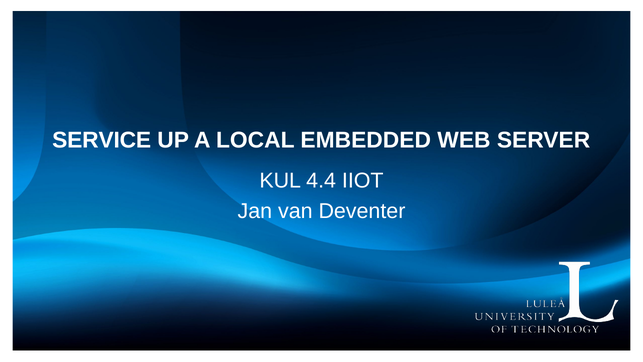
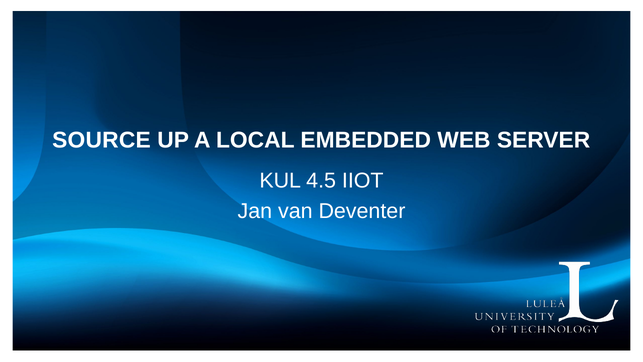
SERVICE: SERVICE -> SOURCE (101, 140)
4.4: 4.4 -> 4.5 (321, 181)
